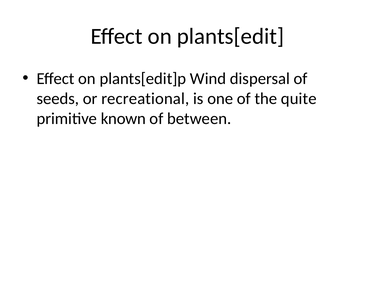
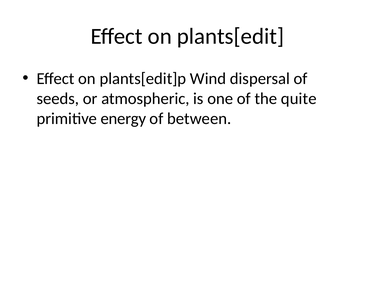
recreational: recreational -> atmospheric (145, 99)
known: known -> energy (123, 119)
